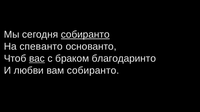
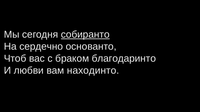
спеванто: спеванто -> сердечно (41, 47)
вас underline: present -> none (37, 59)
вам собиранто: собиранто -> находинто (93, 71)
